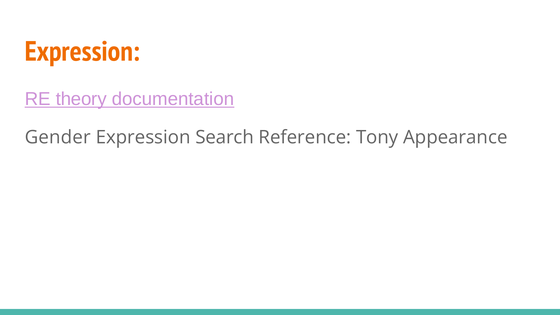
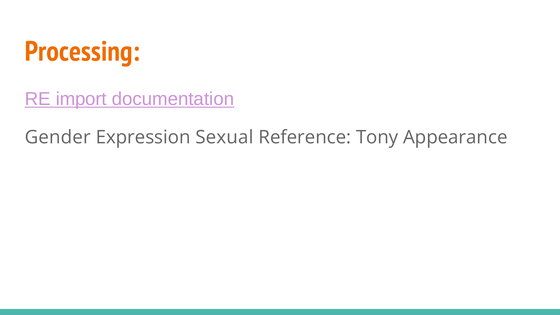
Expression: Expression -> Processing (82, 52)
theory: theory -> import (81, 99)
Search: Search -> Sexual (224, 137)
